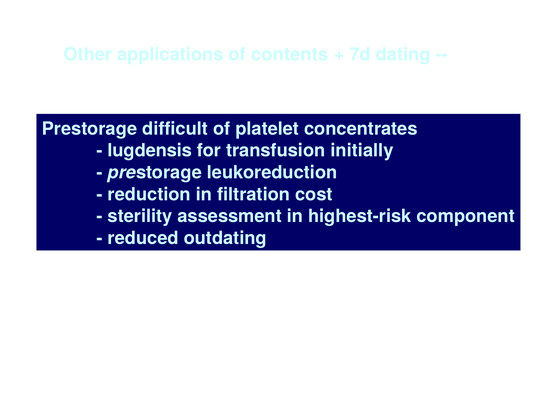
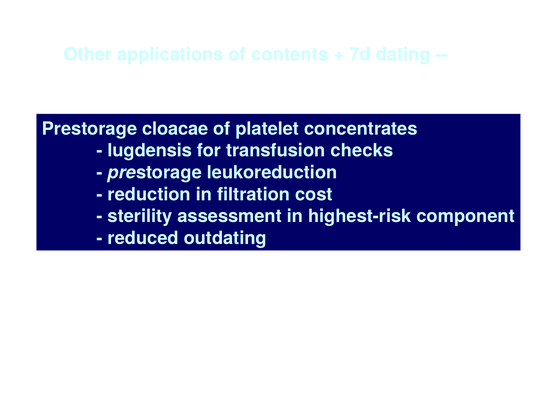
difficult: difficult -> cloacae (175, 129)
initially: initially -> checks (362, 151)
